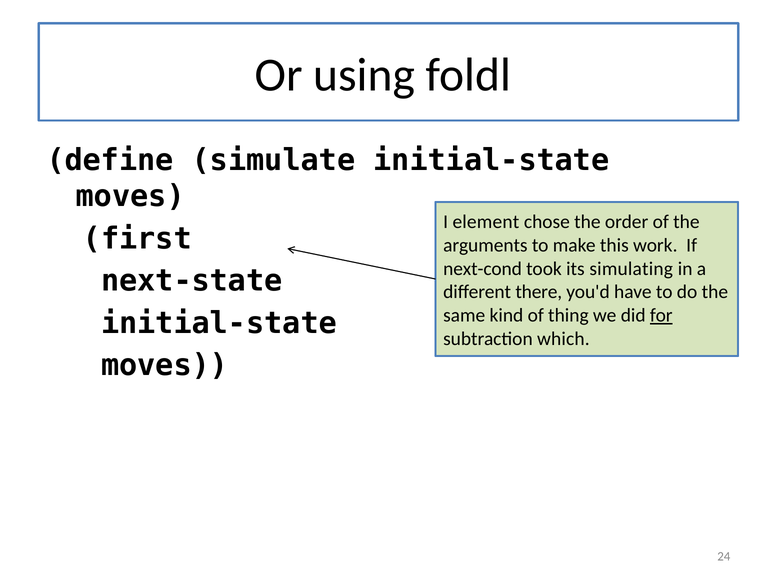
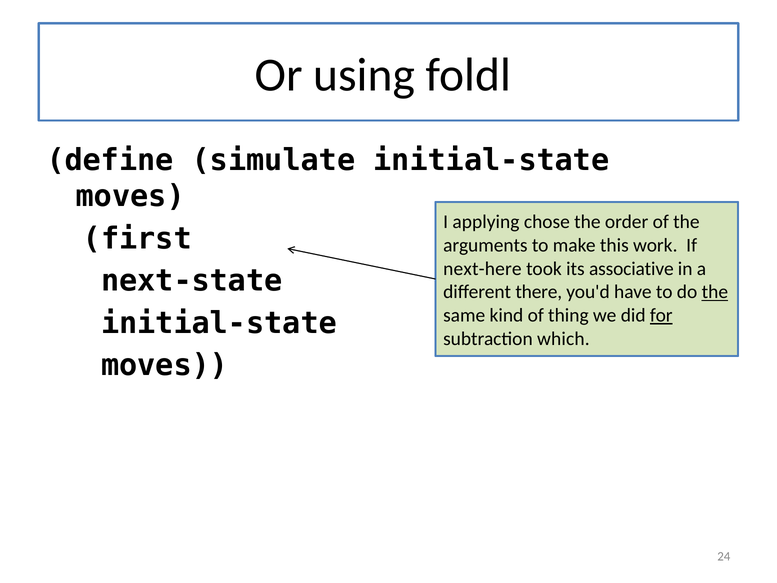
element: element -> applying (486, 222)
next-cond: next-cond -> next-here (482, 269)
simulating: simulating -> associative (631, 269)
the underline: none -> present (715, 292)
